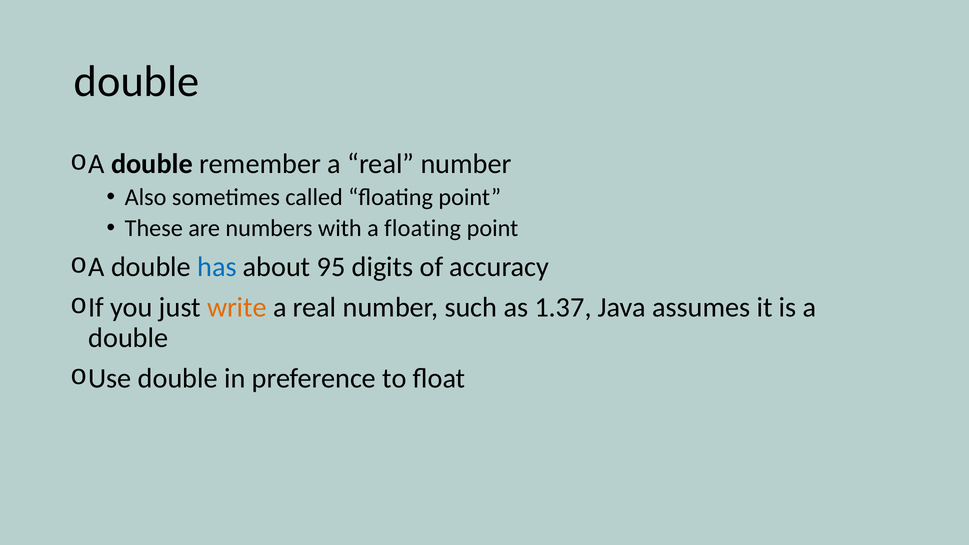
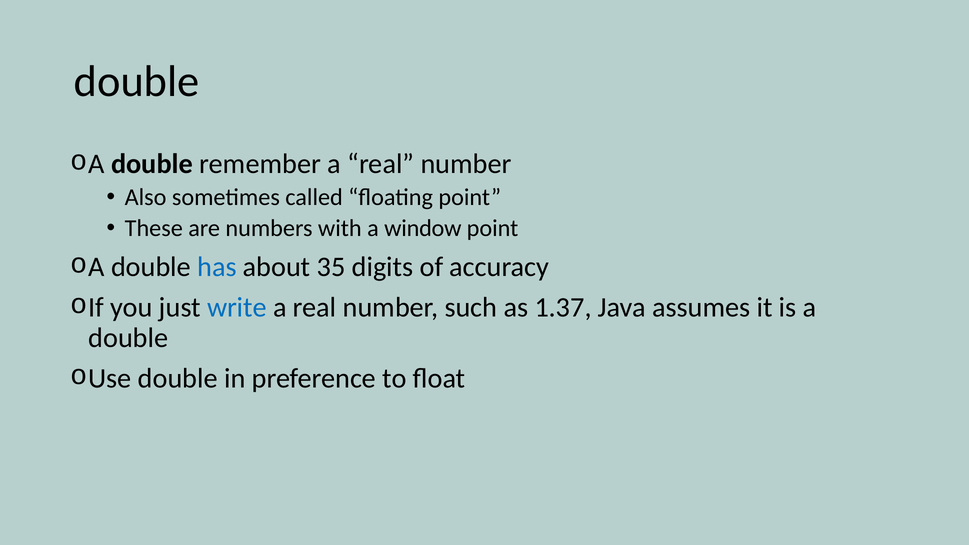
a floating: floating -> window (423, 228)
95: 95 -> 35 (331, 267)
write colour: orange -> blue (237, 307)
